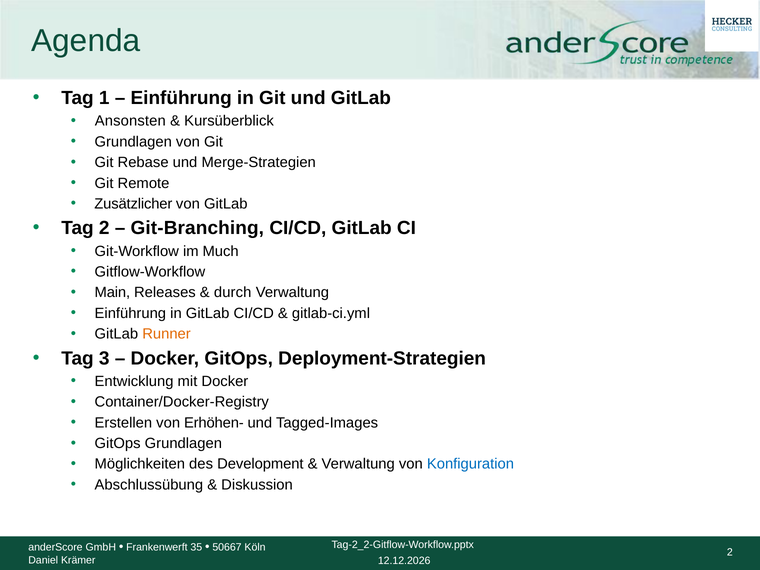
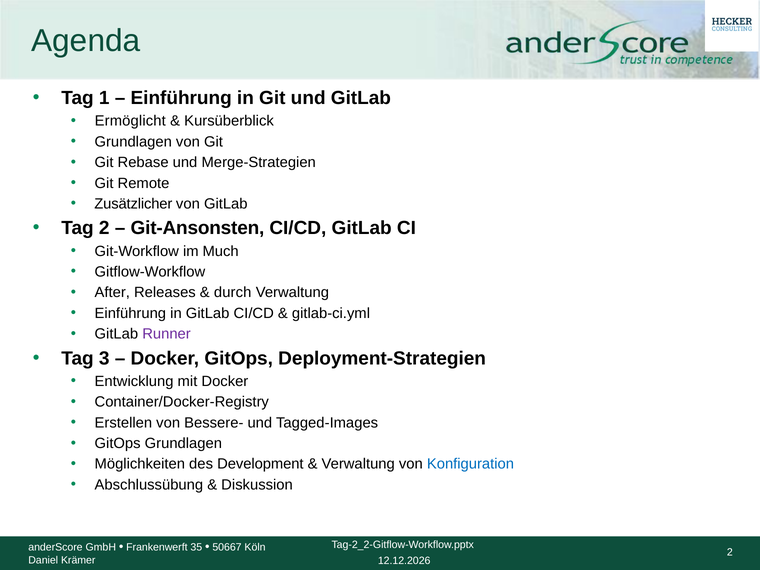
Ansonsten: Ansonsten -> Ermöglicht (130, 121)
Git-Branching: Git-Branching -> Git-Ansonsten (197, 228)
Main: Main -> After (112, 293)
Runner colour: orange -> purple (167, 334)
Erhöhen-: Erhöhen- -> Bessere- (214, 423)
